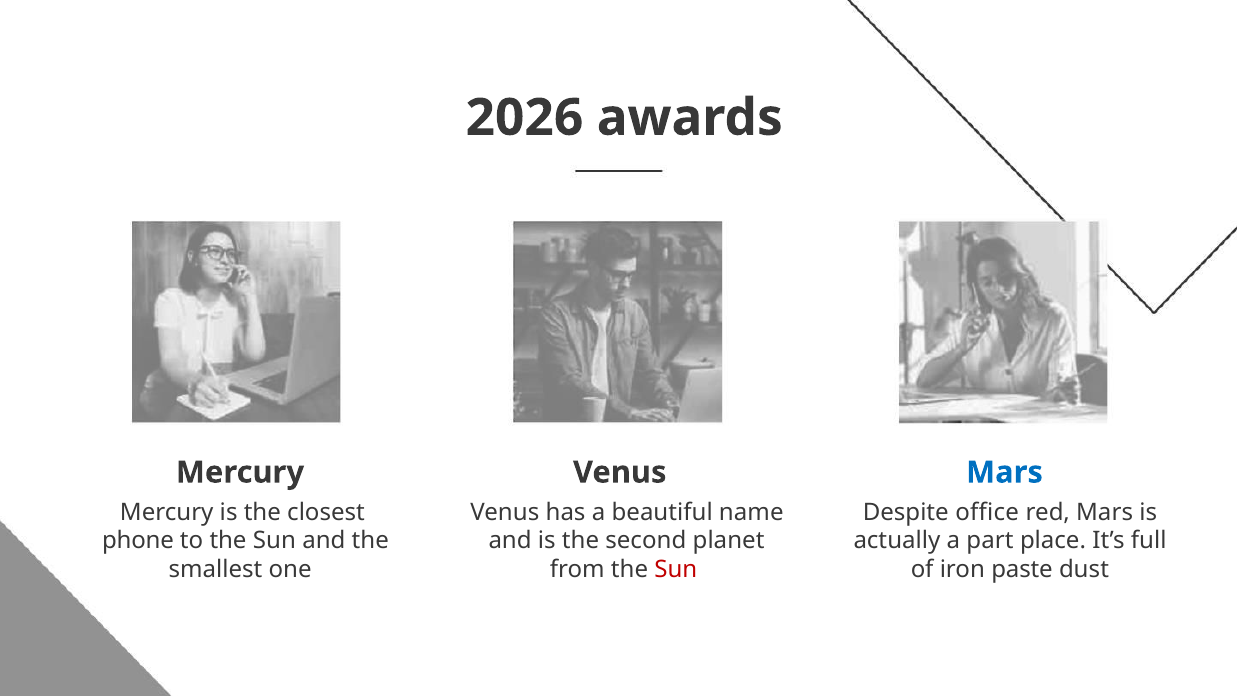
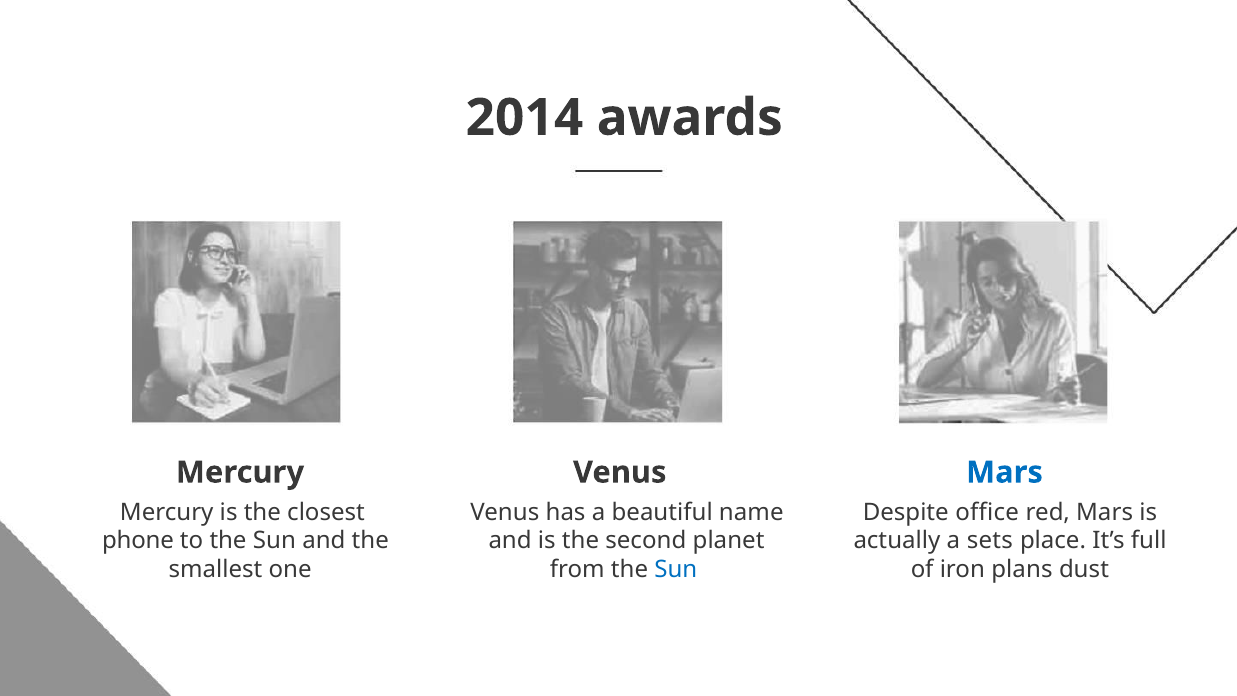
2026: 2026 -> 2014 (524, 118)
part: part -> sets (990, 541)
Sun colour: red -> blue (676, 570)
paste: paste -> plans (1022, 570)
